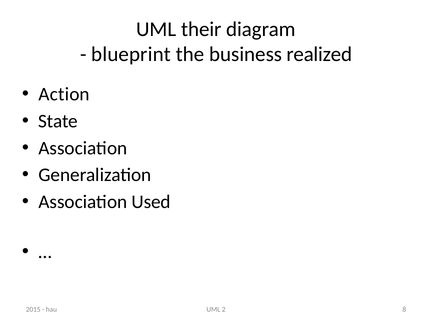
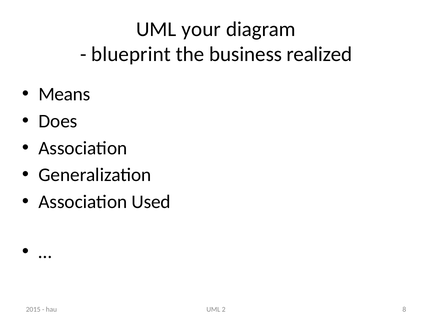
their: their -> your (201, 29)
Action: Action -> Means (64, 94)
State: State -> Does (58, 121)
